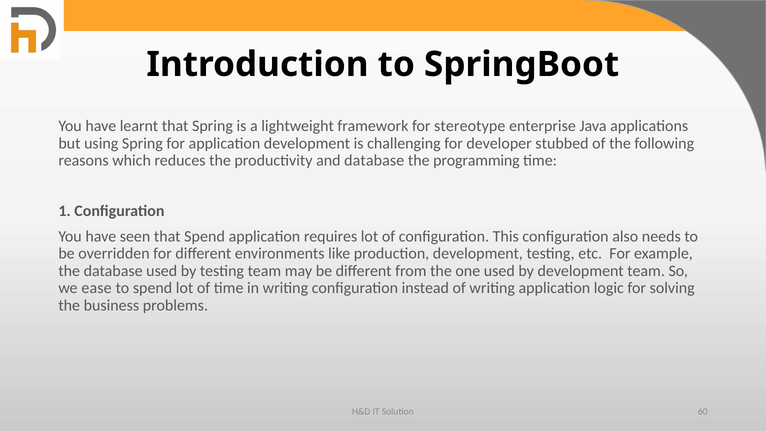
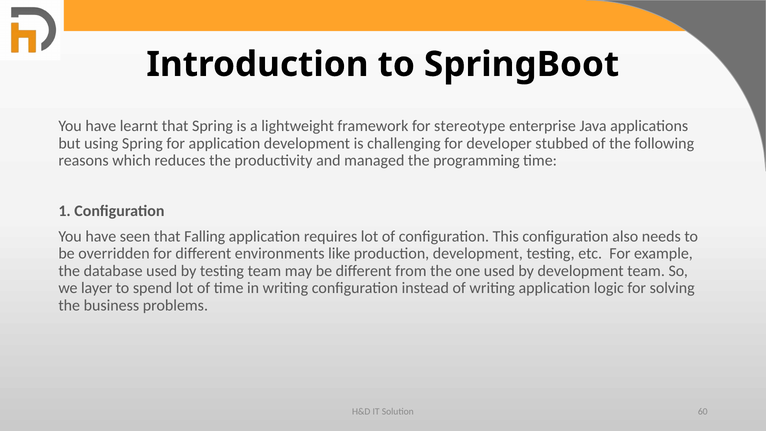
and database: database -> managed (374, 161)
that Spend: Spend -> Falling (205, 236)
ease: ease -> layer (97, 288)
